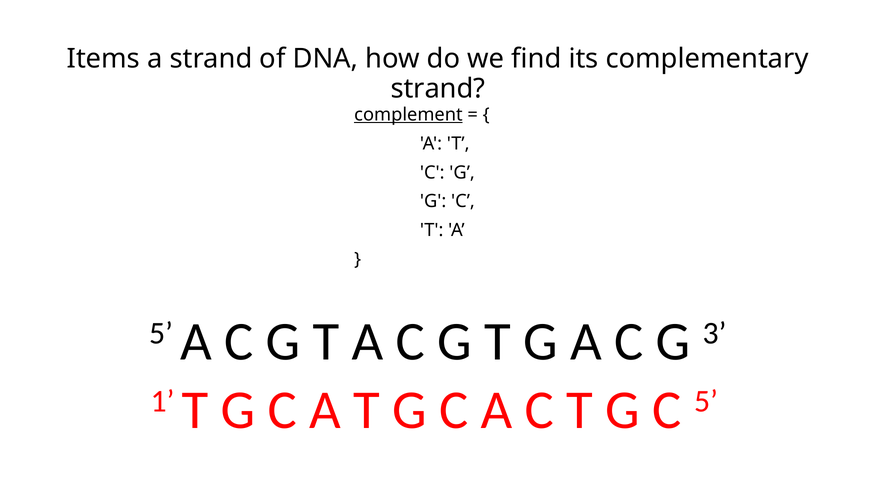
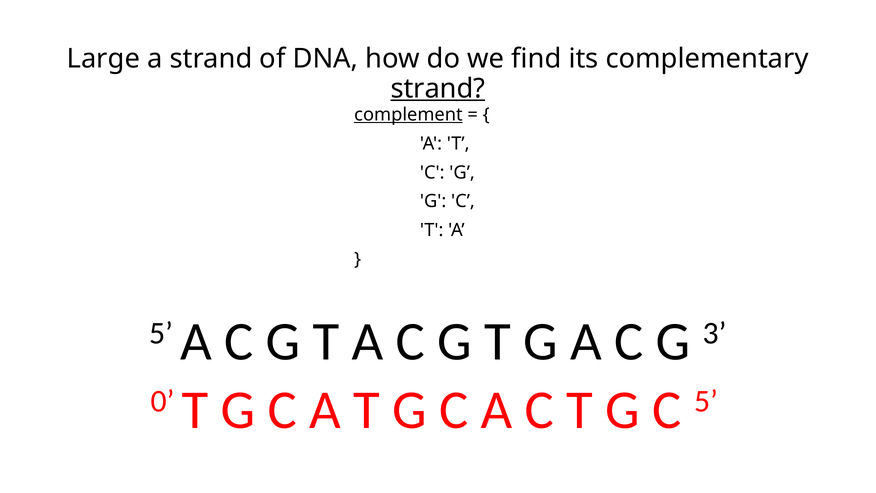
Items: Items -> Large (103, 59)
strand underline: none -> present (438, 88)
1: 1 -> 0 (163, 401)
